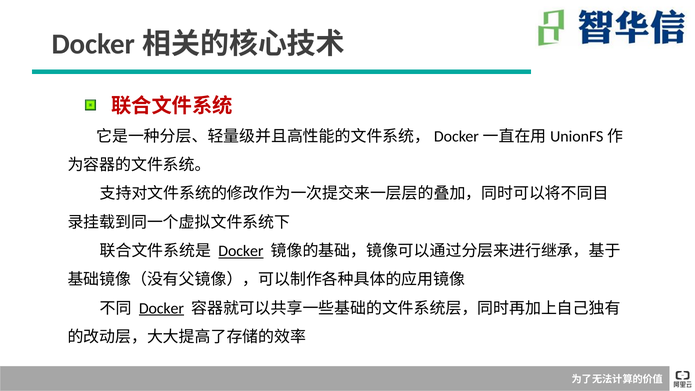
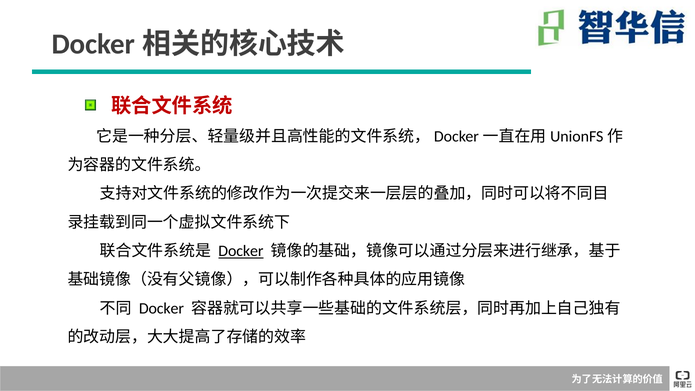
Docker underline: present -> none (161, 308)
